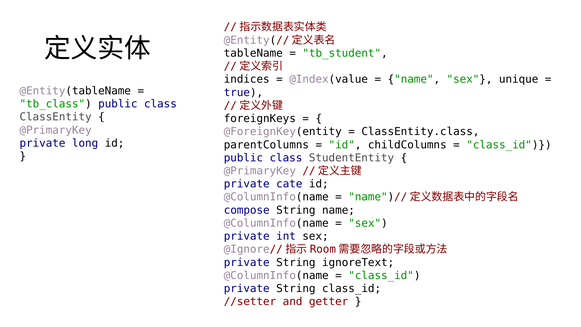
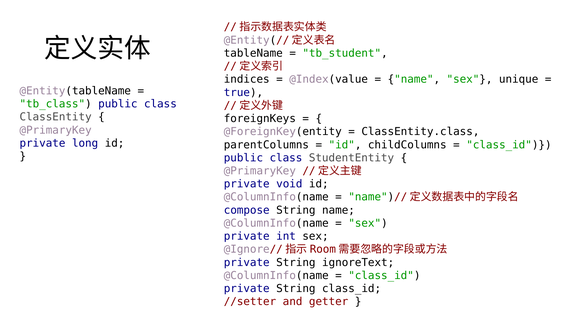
cate: cate -> void (289, 184)
